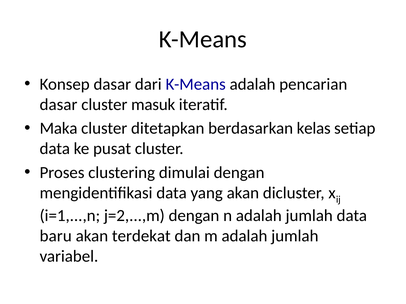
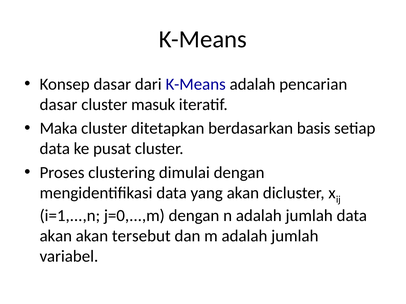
kelas: kelas -> basis (314, 129)
j=2,...,m: j=2,...,m -> j=0,...,m (134, 216)
baru: baru -> akan (56, 236)
terdekat: terdekat -> tersebut (141, 236)
